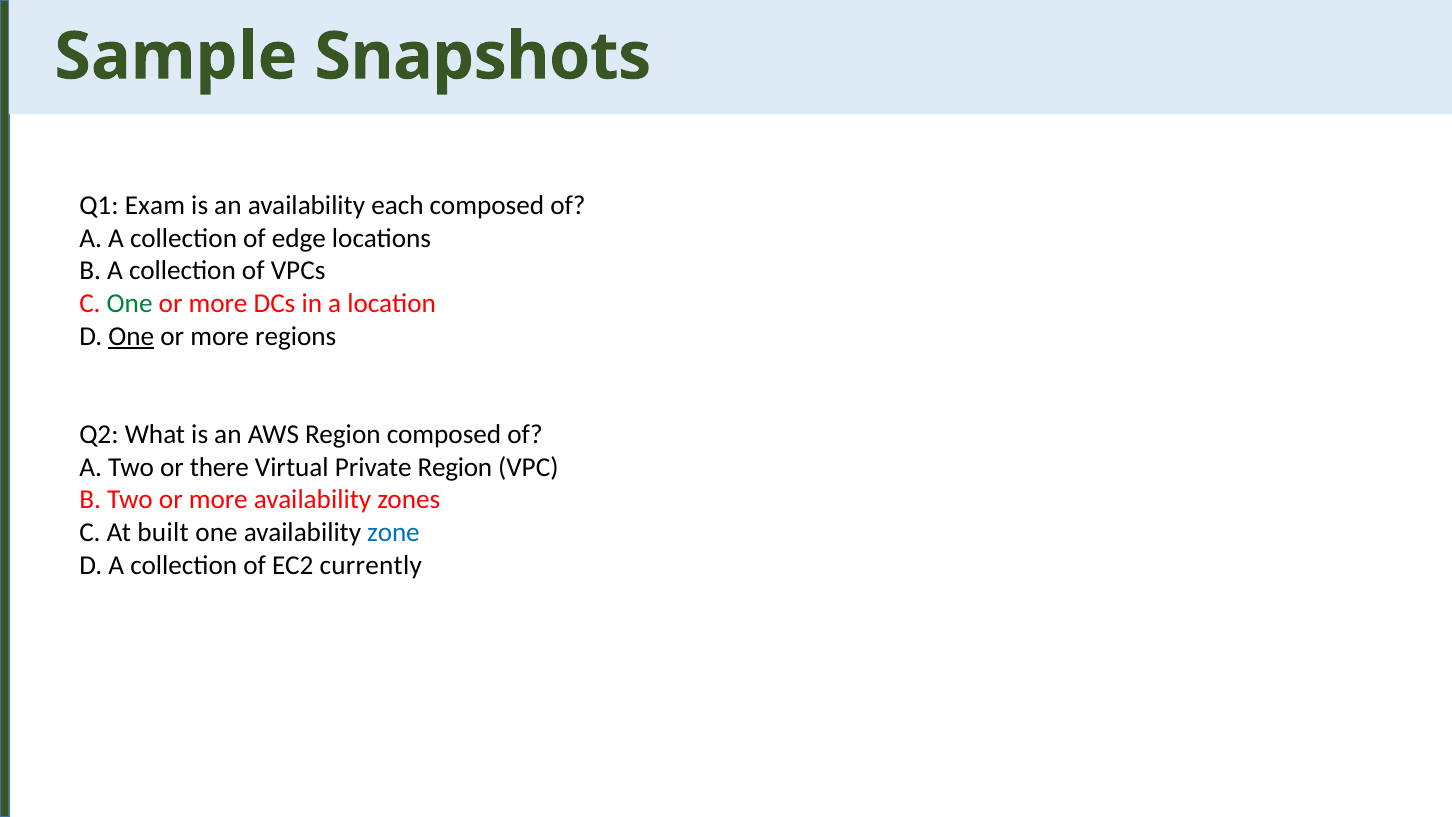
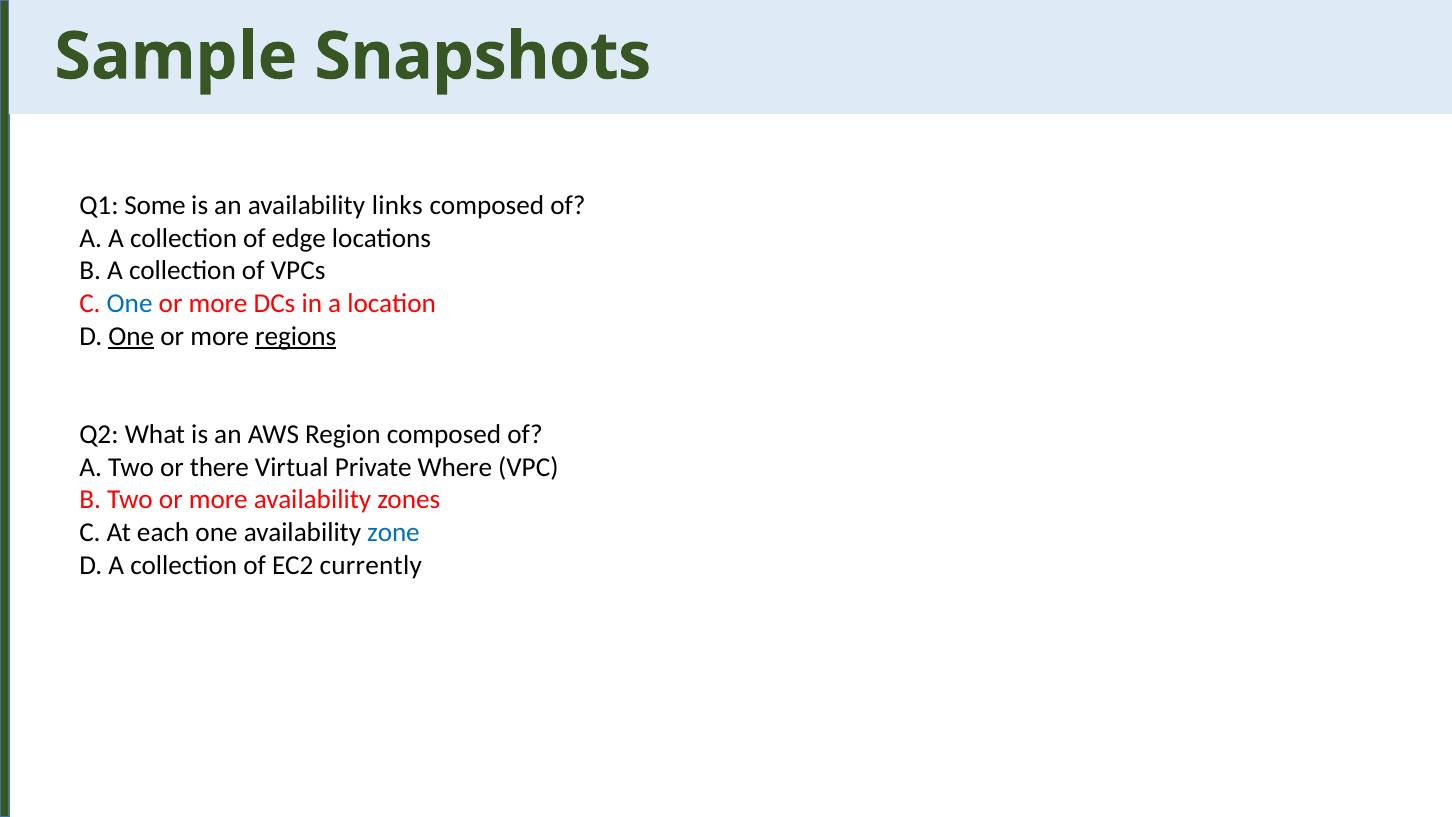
Exam: Exam -> Some (155, 206)
each: each -> links (397, 206)
One colour: green -> blue (130, 304)
regions underline: none -> present (296, 336)
Private Region: Region -> Where (455, 467)
built: built -> each (163, 532)
